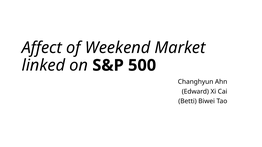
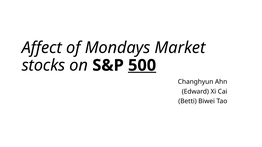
Weekend: Weekend -> Mondays (118, 48)
linked: linked -> stocks (43, 65)
500 underline: none -> present (142, 65)
